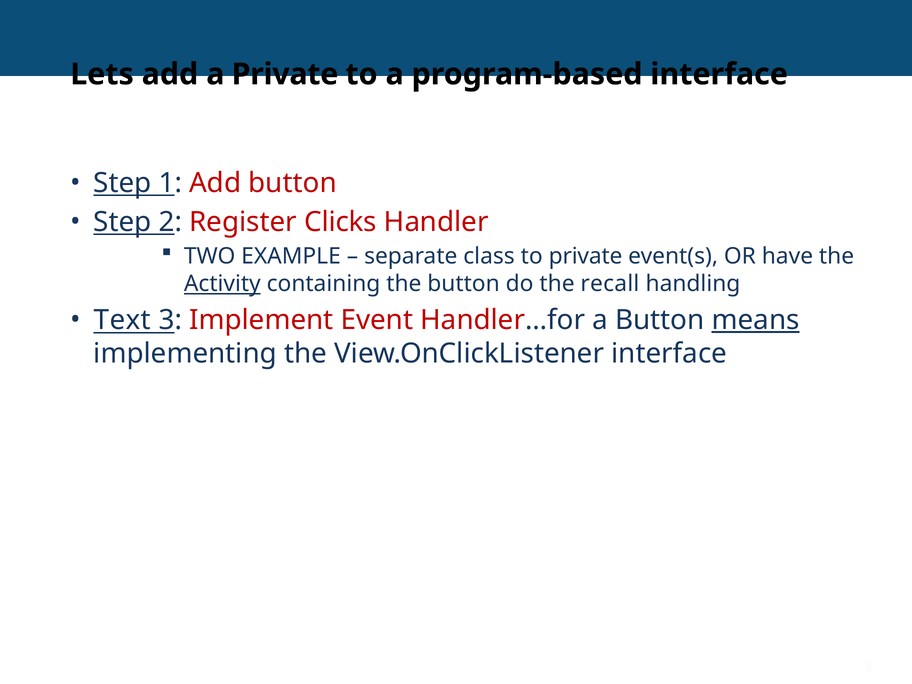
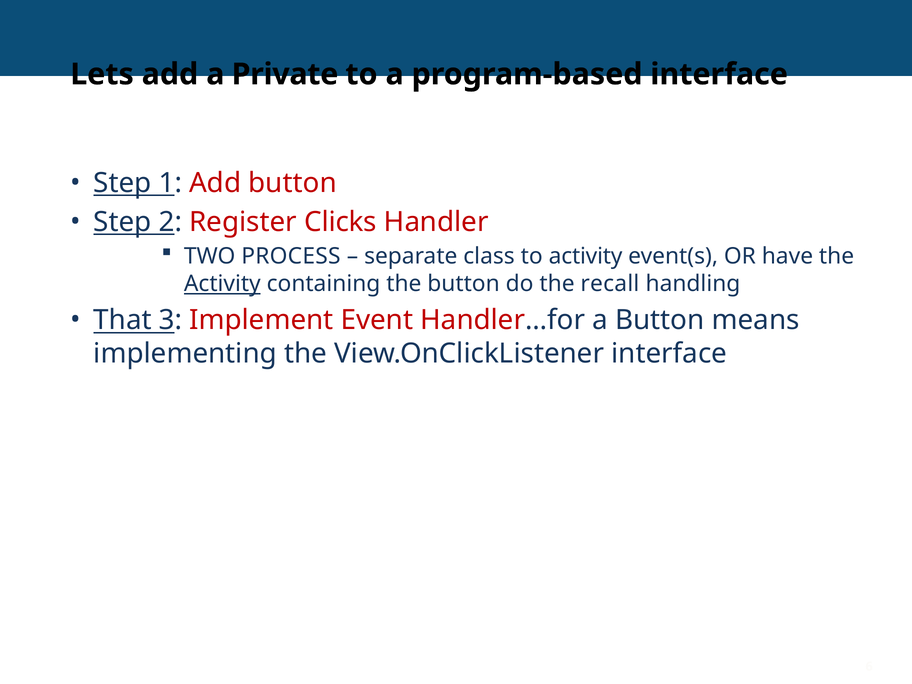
EXAMPLE: EXAMPLE -> PROCESS (291, 256)
to private: private -> activity (586, 256)
Text: Text -> That (123, 320)
means underline: present -> none (756, 320)
